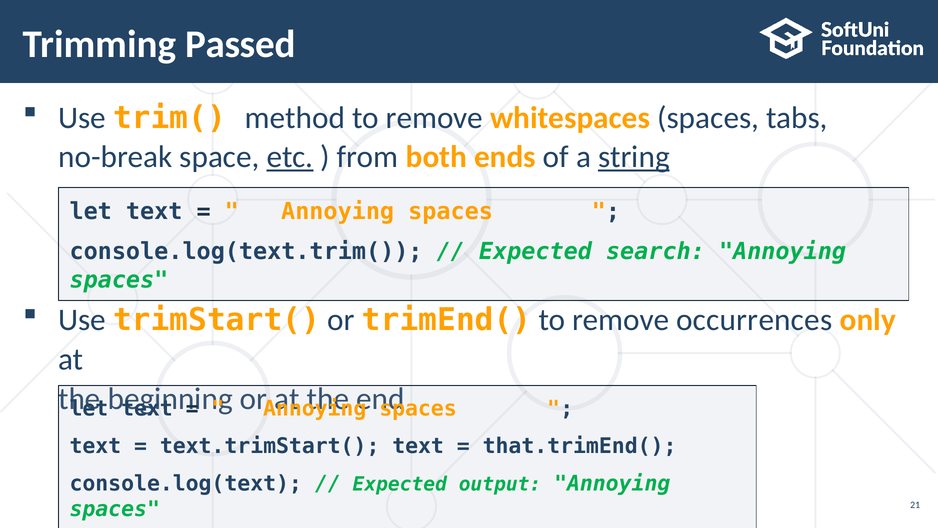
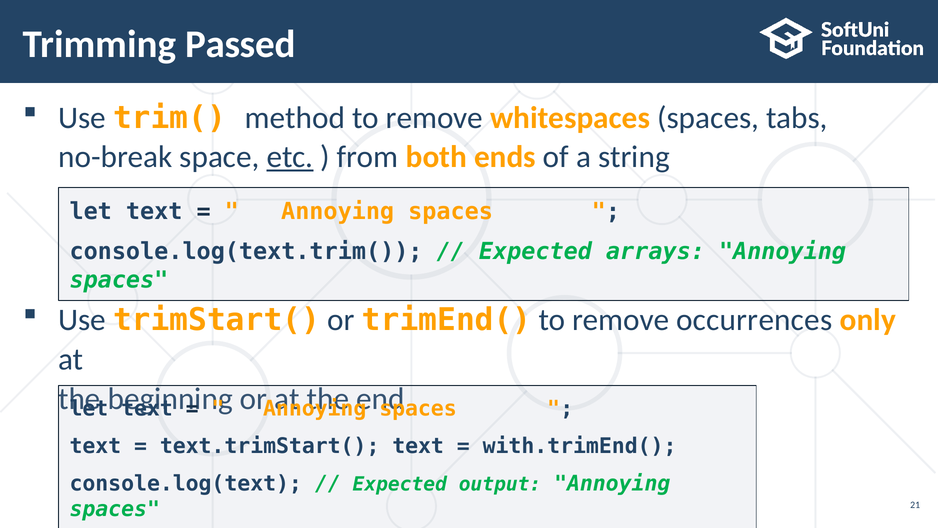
string underline: present -> none (634, 157)
search: search -> arrays (655, 252)
that.trimEnd(: that.trimEnd( -> with.trimEnd( (580, 446)
